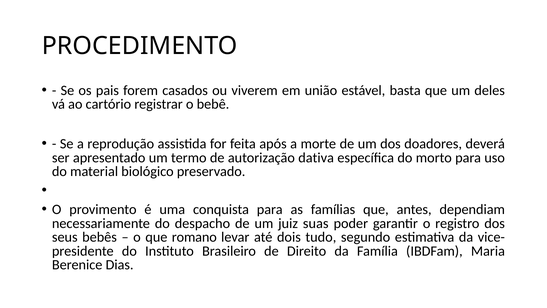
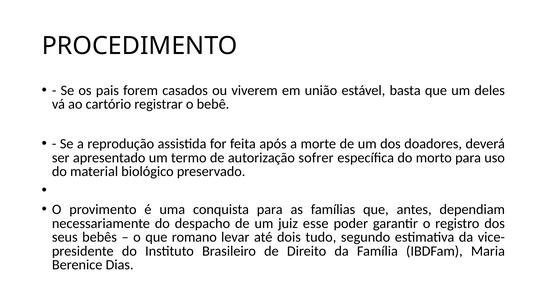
dativa: dativa -> sofrer (316, 157)
suas: suas -> esse (316, 223)
